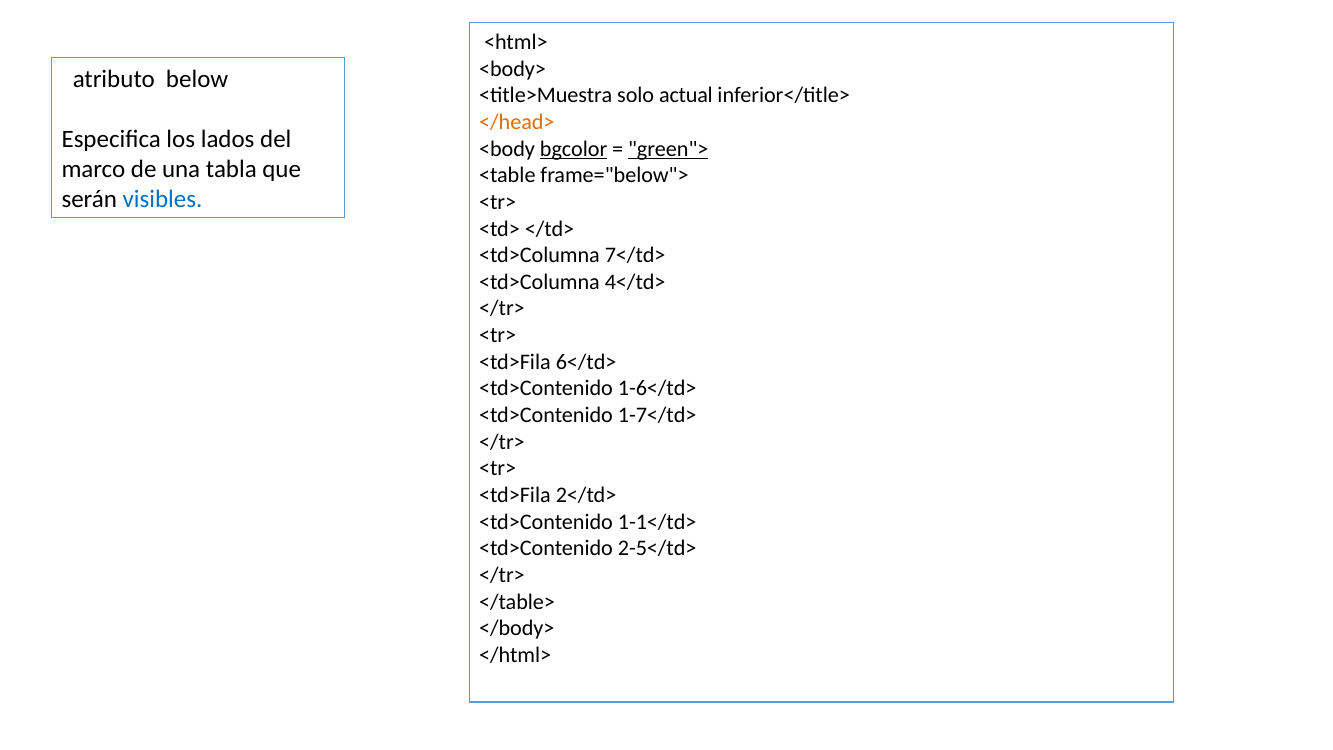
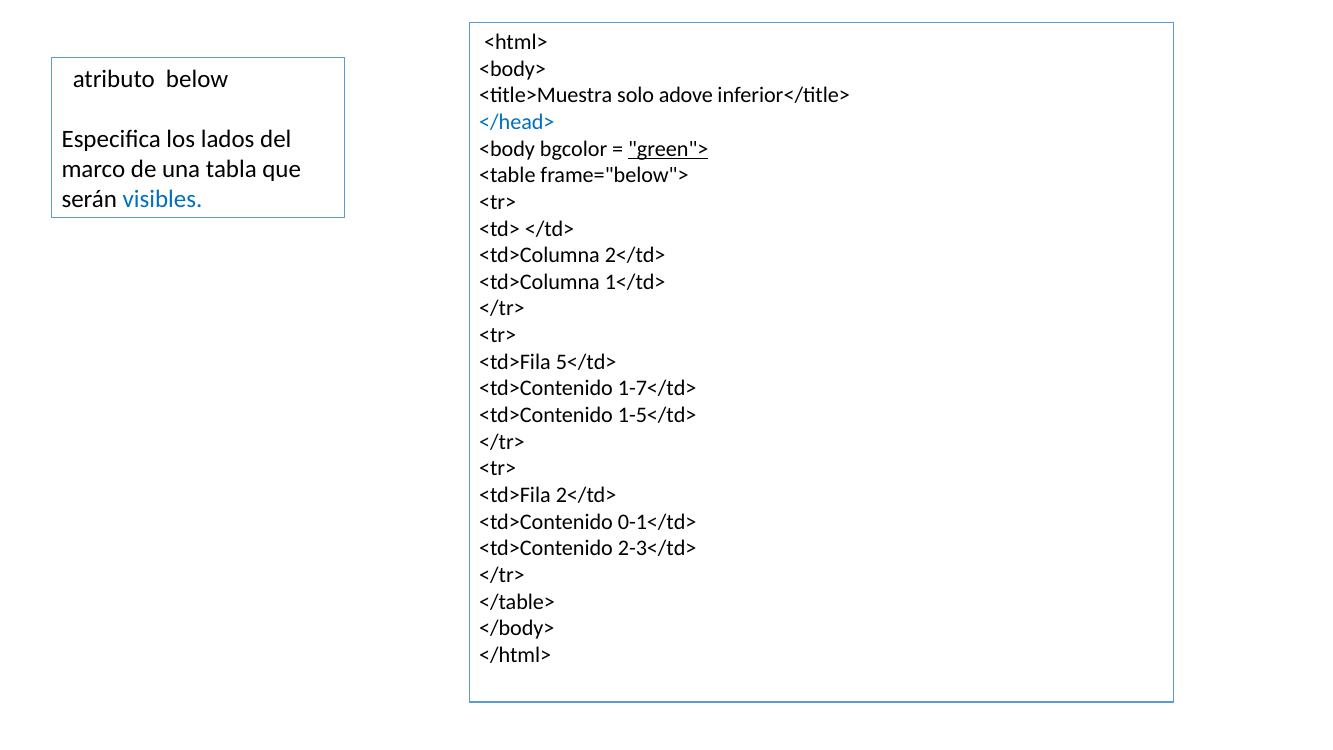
actual: actual -> adove (686, 95)
</head> colour: orange -> blue (517, 122)
bgcolor underline: present -> none (574, 149)
<td>Columna 7</td>: 7</td> -> 2</td> (635, 255)
4</td>: 4</td> -> 1</td> (635, 282)
6</td>: 6</td> -> 5</td> (586, 362)
1-6</td>: 1-6</td> -> 1-7</td> (657, 389)
1-7</td>: 1-7</td> -> 1-5</td> (657, 415)
1-1</td>: 1-1</td> -> 0-1</td> (657, 522)
2-5</td>: 2-5</td> -> 2-3</td> (657, 548)
